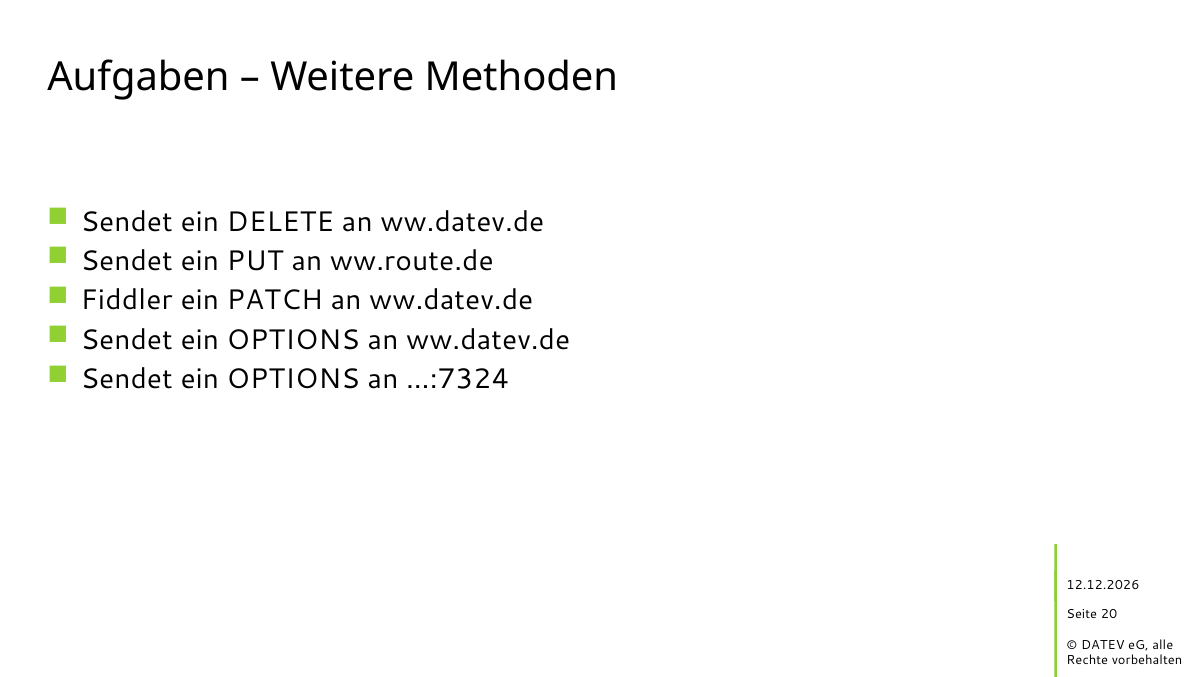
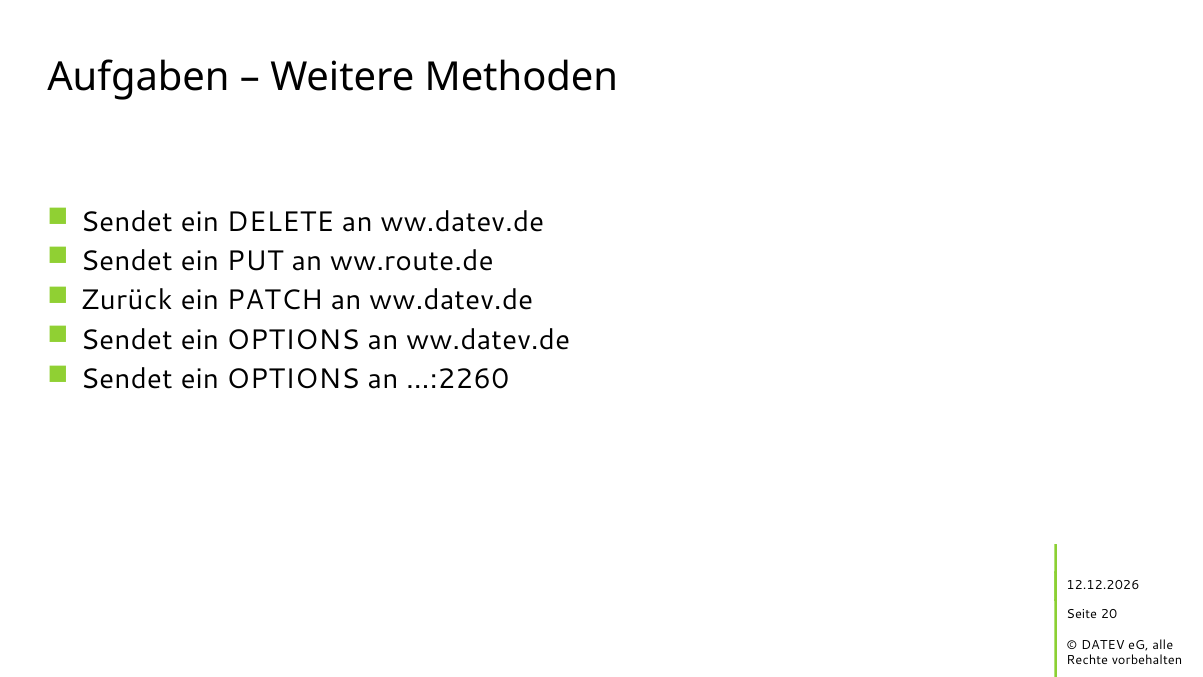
Fiddler: Fiddler -> Zurück (127, 301)
…:7324: …:7324 -> …:2260 (458, 379)
